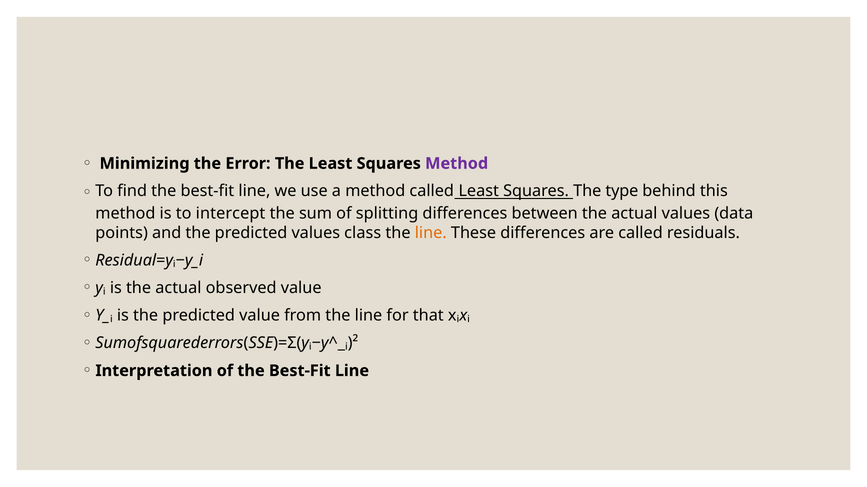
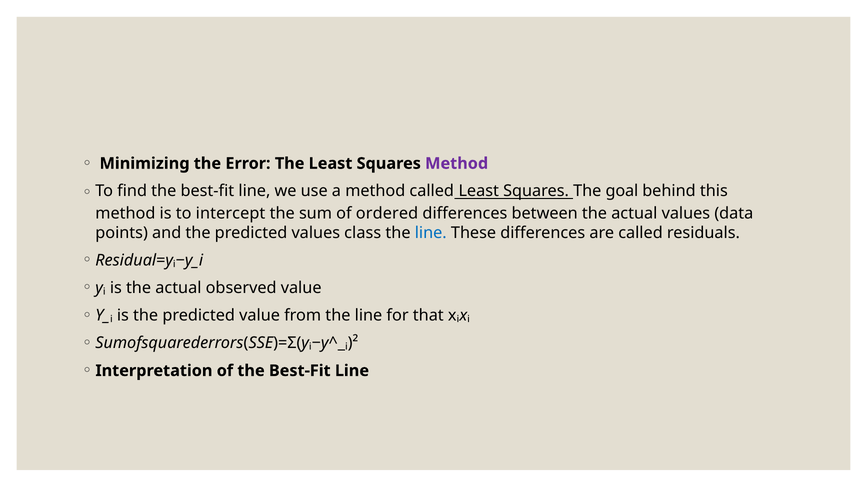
type: type -> goal (622, 191)
splitting: splitting -> ordered (387, 213)
line colour: orange -> blue (431, 233)
